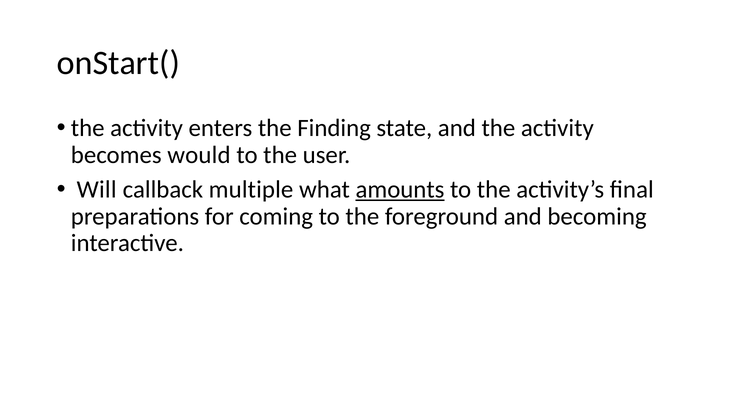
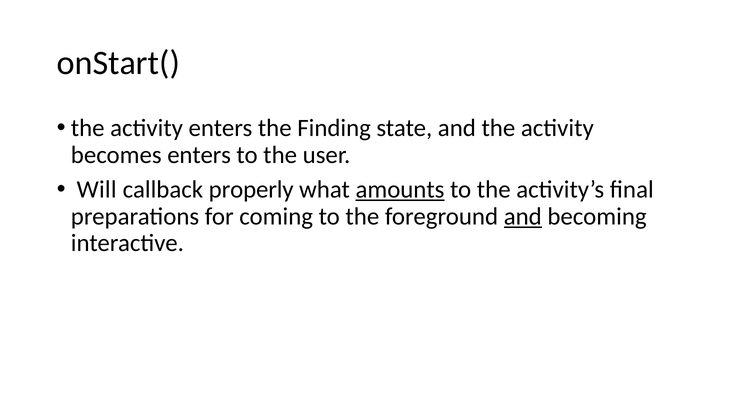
becomes would: would -> enters (199, 155)
multiple: multiple -> properly (251, 189)
and underline: none -> present (523, 216)
